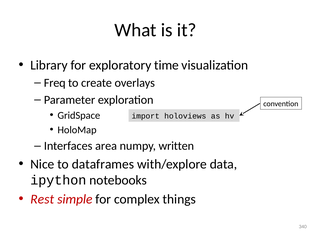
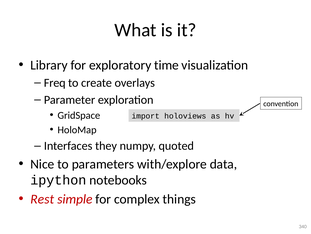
area: area -> they (106, 145)
written: written -> quoted (176, 145)
dataframes: dataframes -> parameters (103, 164)
